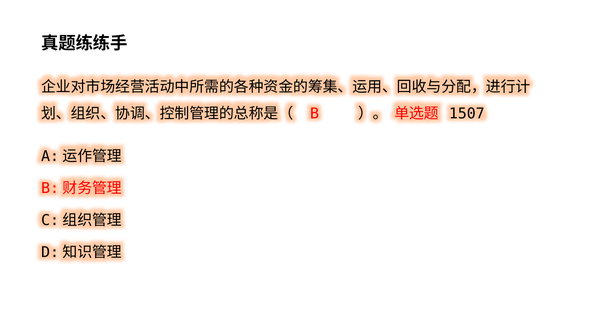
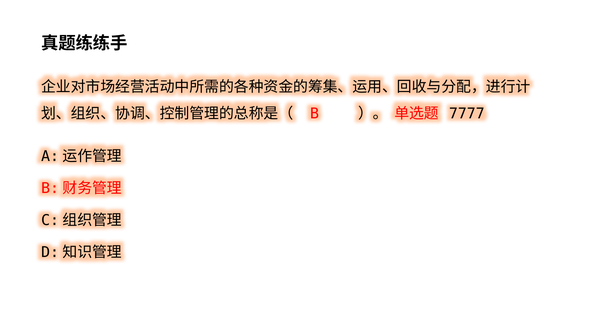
1507: 1507 -> 7777 (467, 113)
